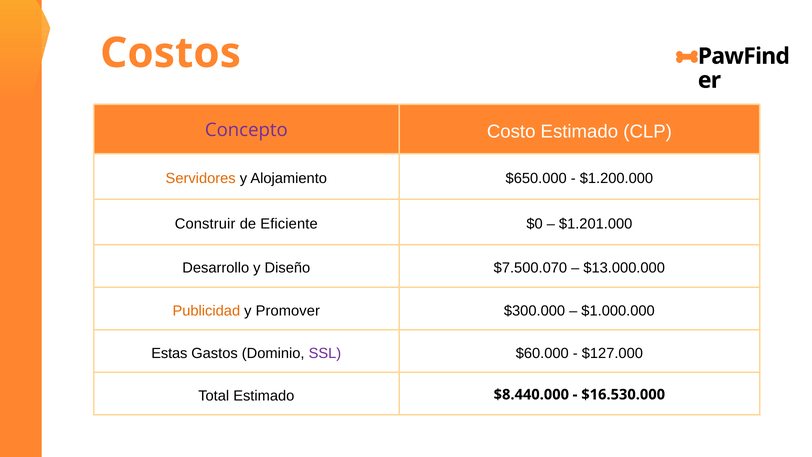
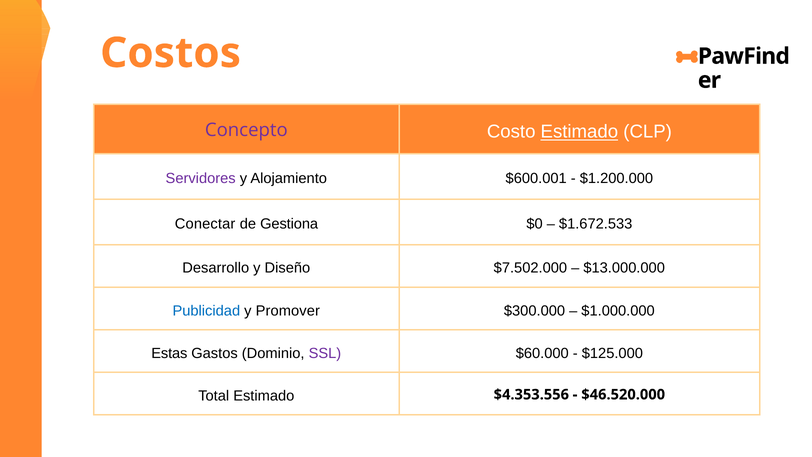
Estimado underline: none -> present (579, 132)
Servidores colour: orange -> purple (201, 179)
$650.000: $650.000 -> $600.001 (536, 179)
Construir: Construir -> Conectar (205, 224)
Eficiente: Eficiente -> Gestiona (289, 224)
$1.201.000: $1.201.000 -> $1.672.533 (596, 224)
$7.500.070: $7.500.070 -> $7.502.000 (530, 268)
Publicidad colour: orange -> blue (206, 311)
$127.000: $127.000 -> $125.000 (612, 353)
$8.440.000: $8.440.000 -> $4.353.556 (531, 394)
$16.530.000: $16.530.000 -> $46.520.000 (623, 394)
